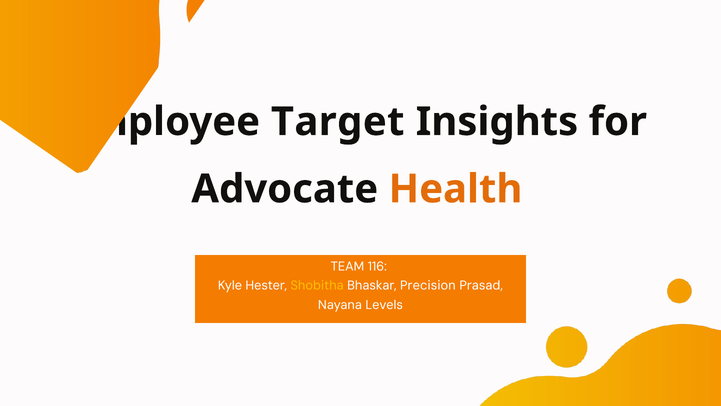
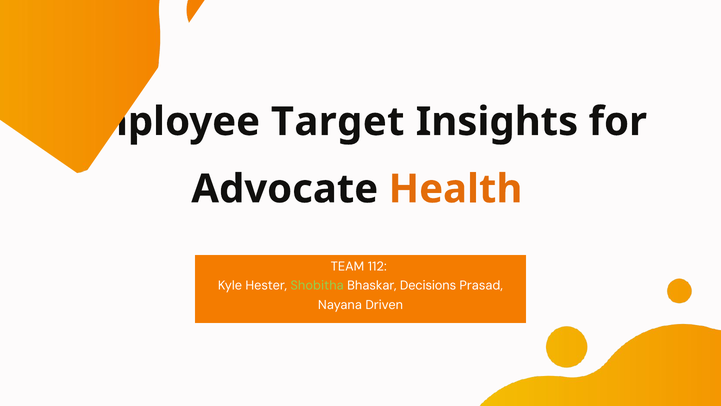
116: 116 -> 112 (377, 266)
Shobitha colour: yellow -> light green (317, 285)
Precision: Precision -> Decisions (428, 285)
Levels: Levels -> Driven (384, 304)
